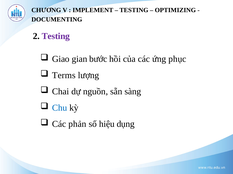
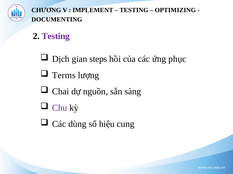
Giao: Giao -> Dịch (61, 59)
bước: bước -> steps (98, 59)
Chu colour: blue -> purple (60, 108)
phản: phản -> dùng (77, 125)
dụng: dụng -> cung (126, 125)
